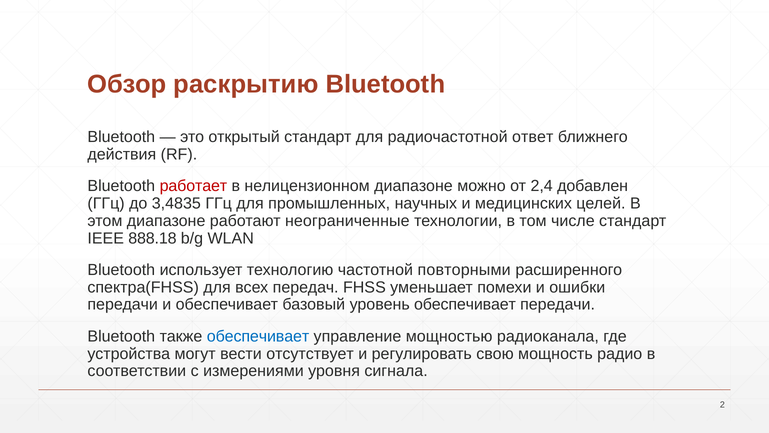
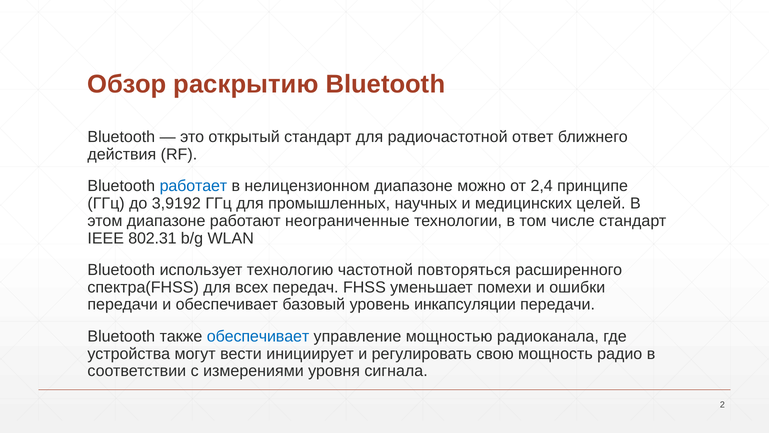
работает colour: red -> blue (193, 186)
добавлен: добавлен -> принципе (593, 186)
3,4835: 3,4835 -> 3,9192 (176, 203)
888.18: 888.18 -> 802.31 (152, 238)
повторными: повторными -> повторяться (464, 270)
уровень обеспечивает: обеспечивает -> инкапсуляции (465, 304)
отсутствует: отсутствует -> инициирует (310, 353)
